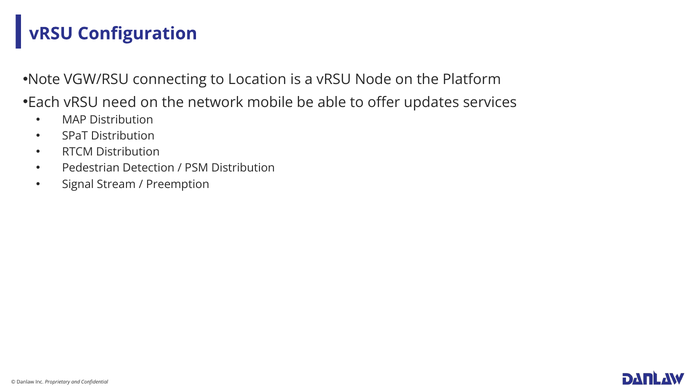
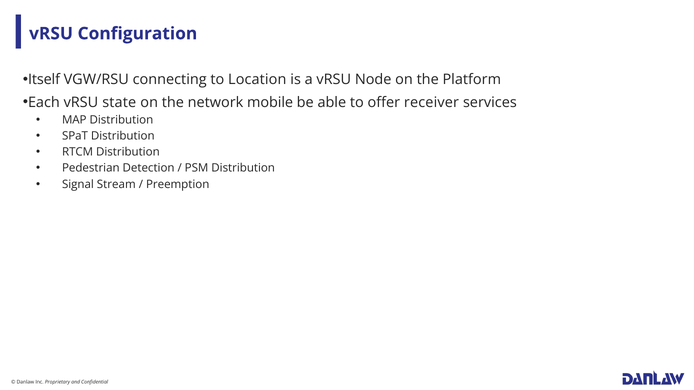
Note: Note -> Itself (44, 80)
need: need -> state (119, 102)
updates: updates -> receiver (431, 102)
